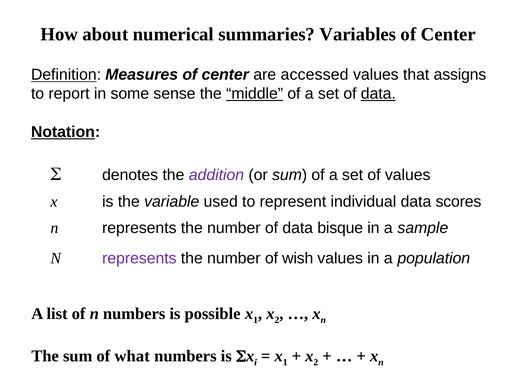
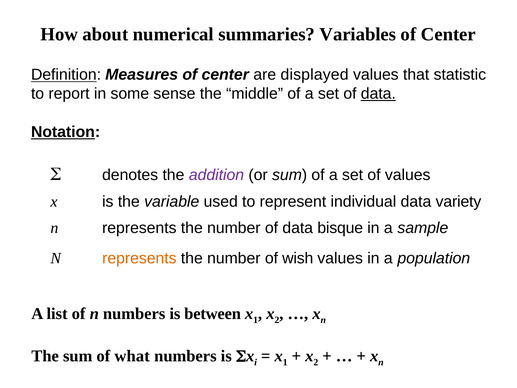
accessed: accessed -> displayed (315, 75)
assigns: assigns -> statistic (460, 75)
middle underline: present -> none (255, 94)
scores: scores -> variety (458, 202)
represents colour: purple -> orange (139, 258)
possible: possible -> between (213, 314)
